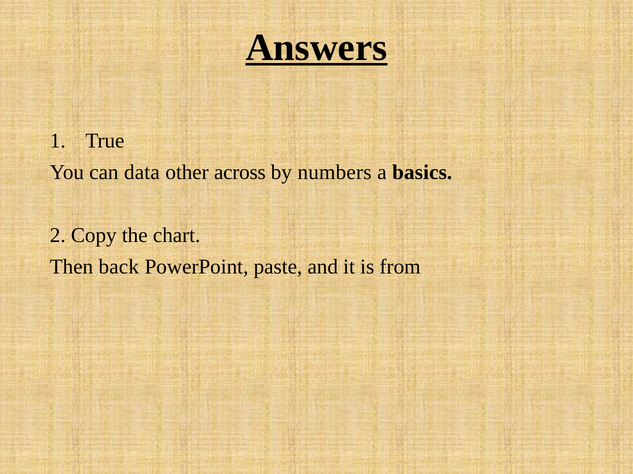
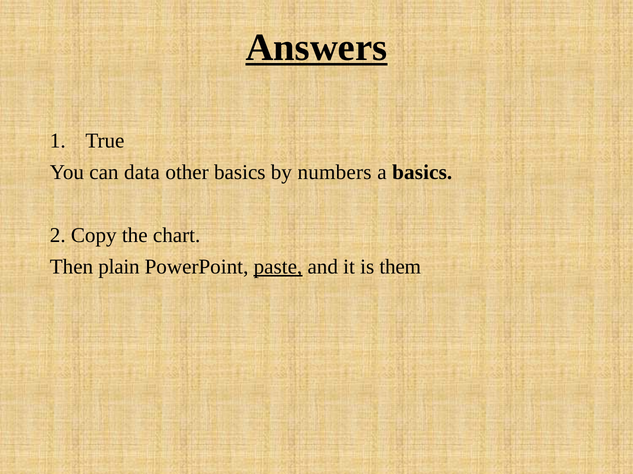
other across: across -> basics (240, 172)
back: back -> plain (119, 267)
paste underline: none -> present (278, 267)
from: from -> them (400, 267)
